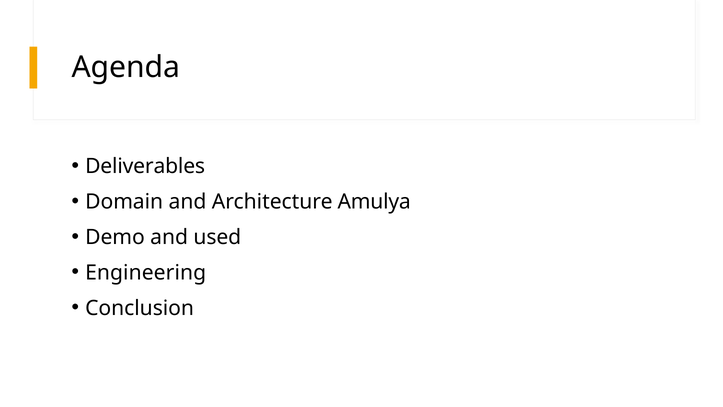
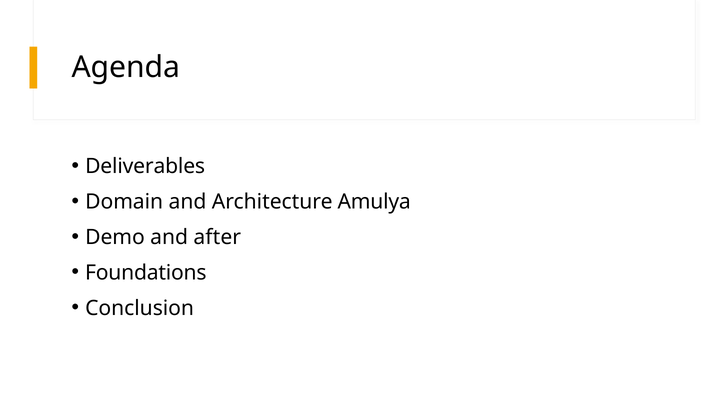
used: used -> after (217, 237)
Engineering: Engineering -> Foundations (146, 272)
